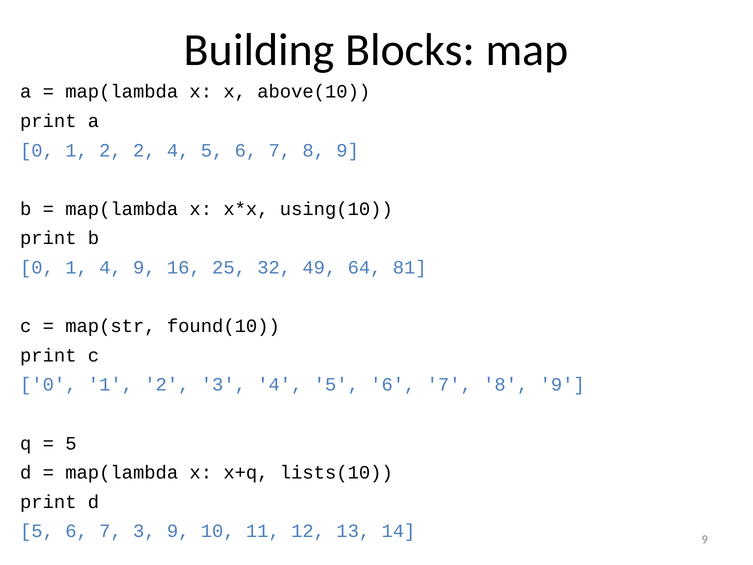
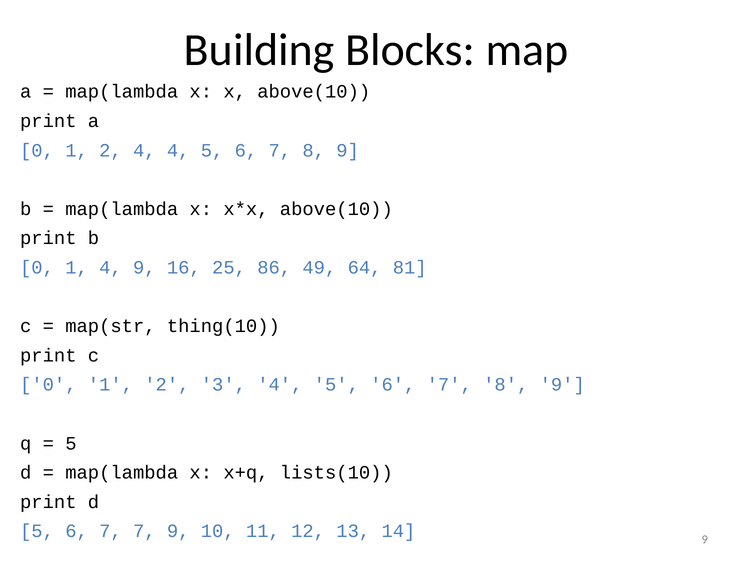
2 2: 2 -> 4 (144, 150)
using(10: using(10 -> above(10 (336, 209)
32: 32 -> 86 (274, 267)
found(10: found(10 -> thing(10 (223, 326)
7 3: 3 -> 7 (144, 531)
